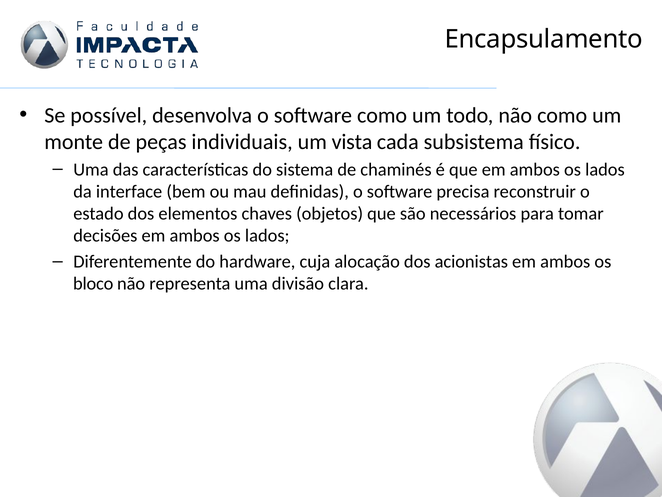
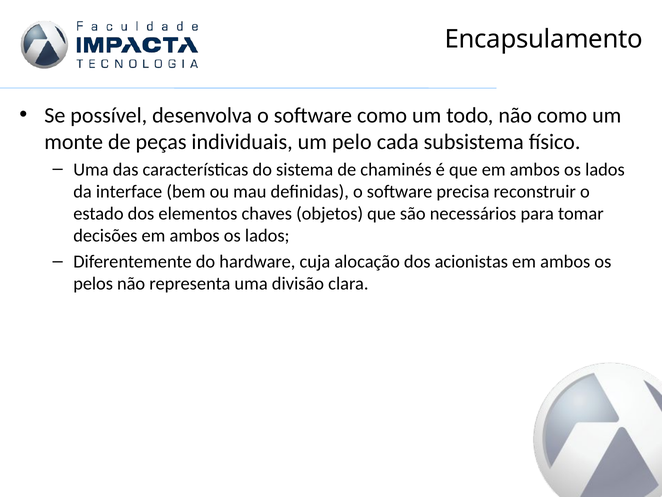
vista: vista -> pelo (352, 142)
bloco: bloco -> pelos (93, 283)
